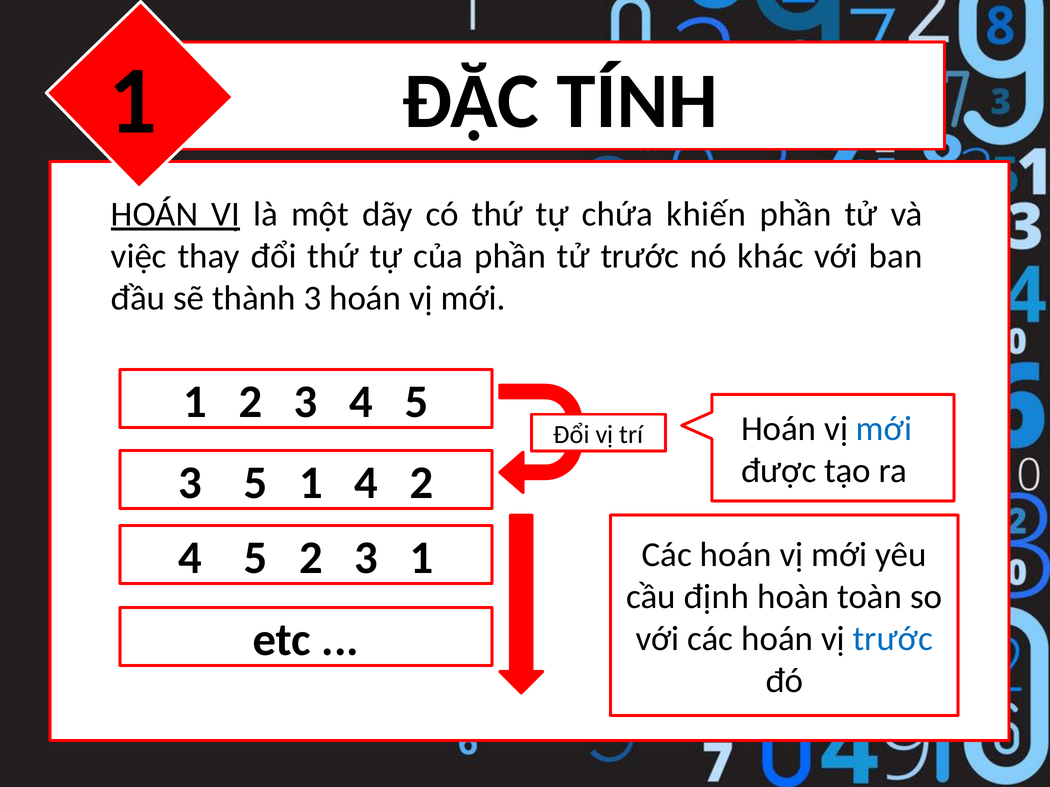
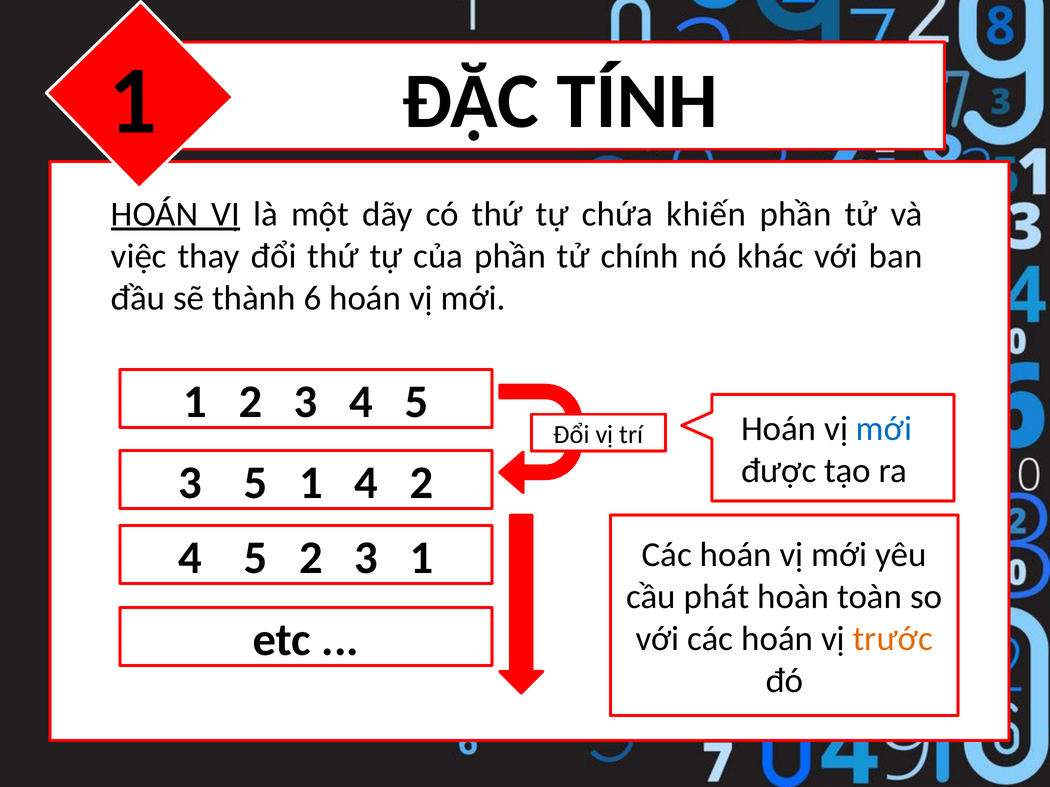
tử trước: trước -> chính (640, 256)
thành 3: 3 -> 6 (312, 298)
định: định -> phát (717, 597)
trước colour: blue -> orange (893, 639)
